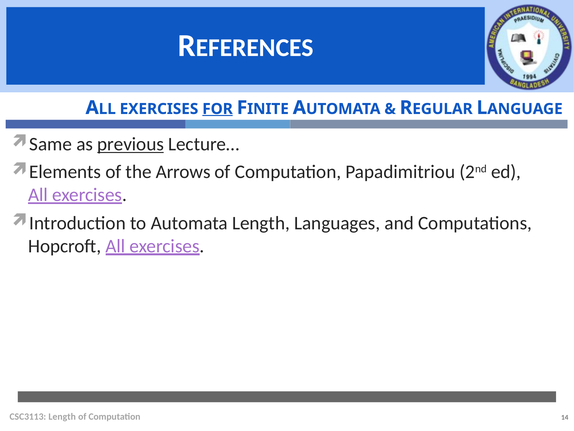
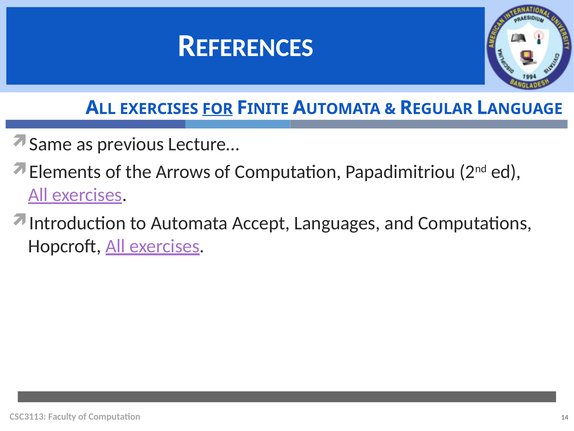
previous underline: present -> none (131, 144)
Automata Length: Length -> Accept (261, 223)
CSC3113 Length: Length -> Faculty (62, 416)
